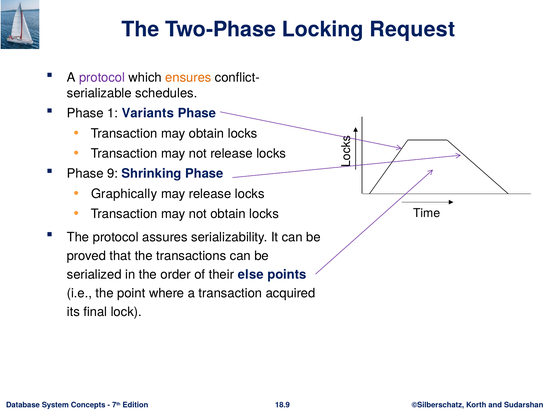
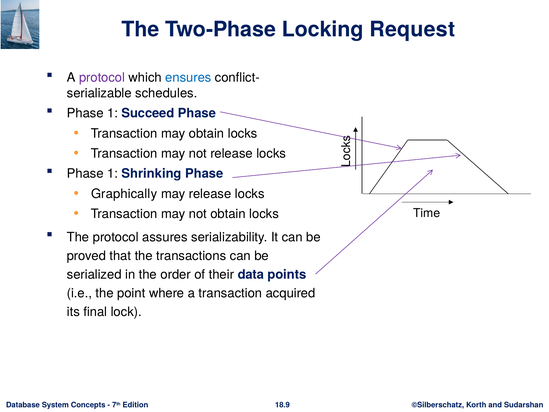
ensures colour: orange -> blue (188, 78)
Variants: Variants -> Succeed (148, 113)
9: 9 -> 1 (113, 174)
else: else -> data (251, 274)
